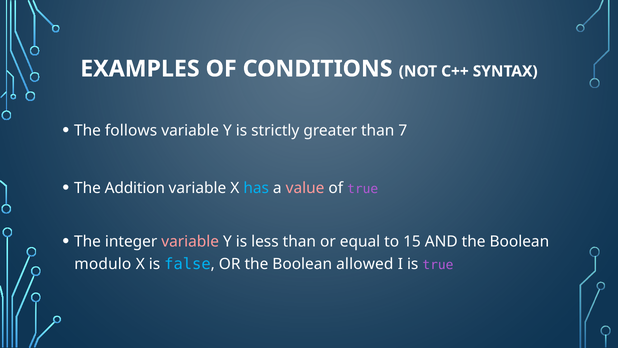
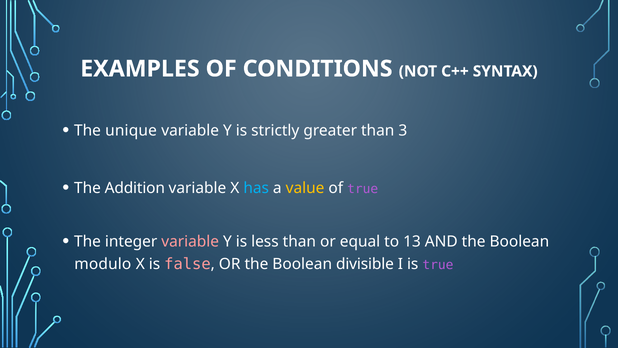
follows: follows -> unique (131, 130)
7: 7 -> 3 (403, 130)
value colour: pink -> yellow (305, 188)
15: 15 -> 13 (412, 241)
false colour: light blue -> pink (187, 264)
allowed: allowed -> divisible (365, 264)
